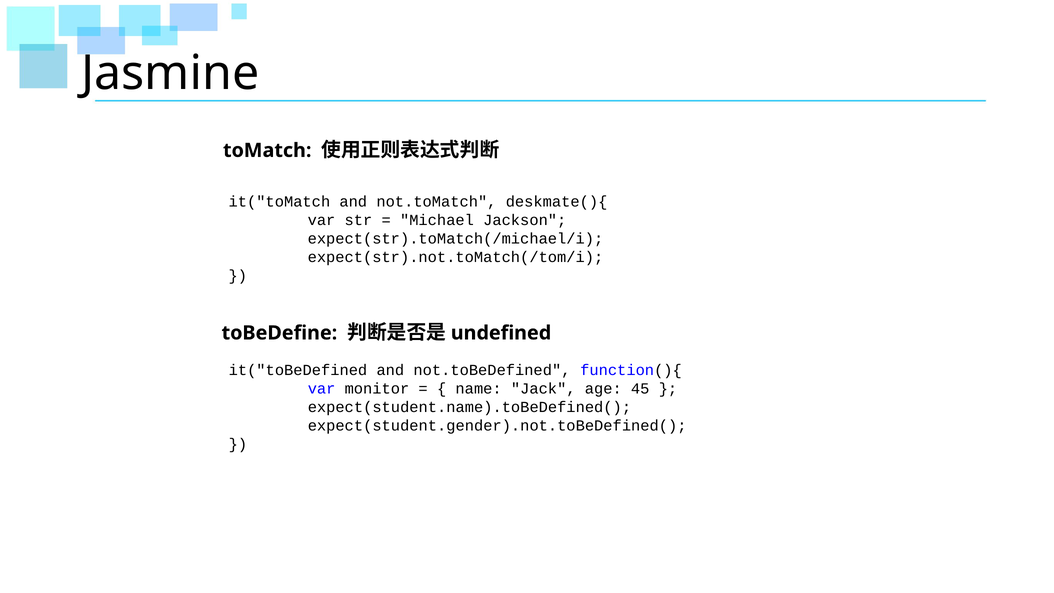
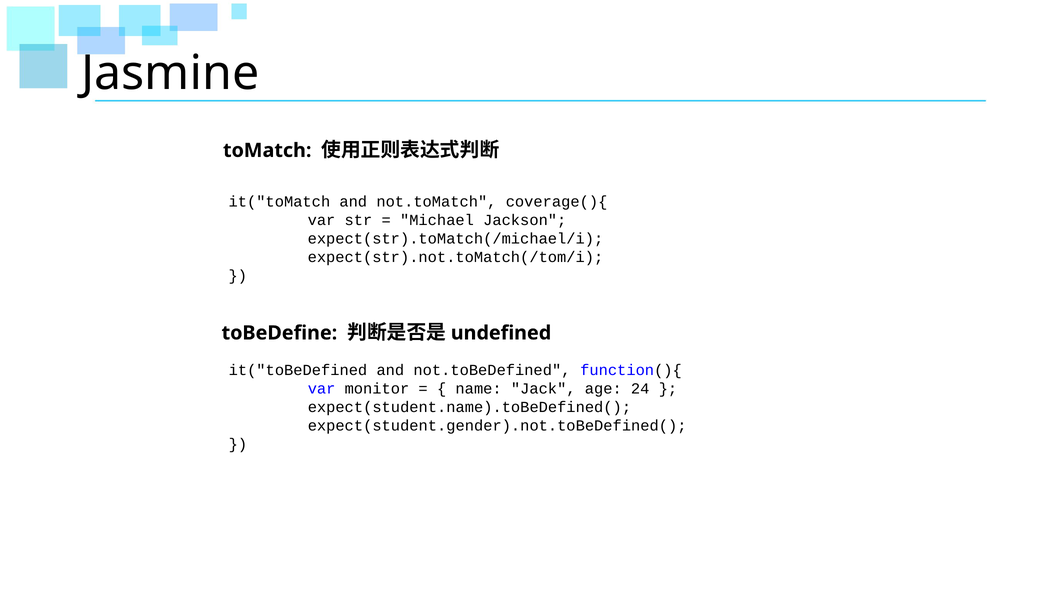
deskmate(){: deskmate(){ -> coverage(){ (557, 202)
45: 45 -> 24 (640, 389)
